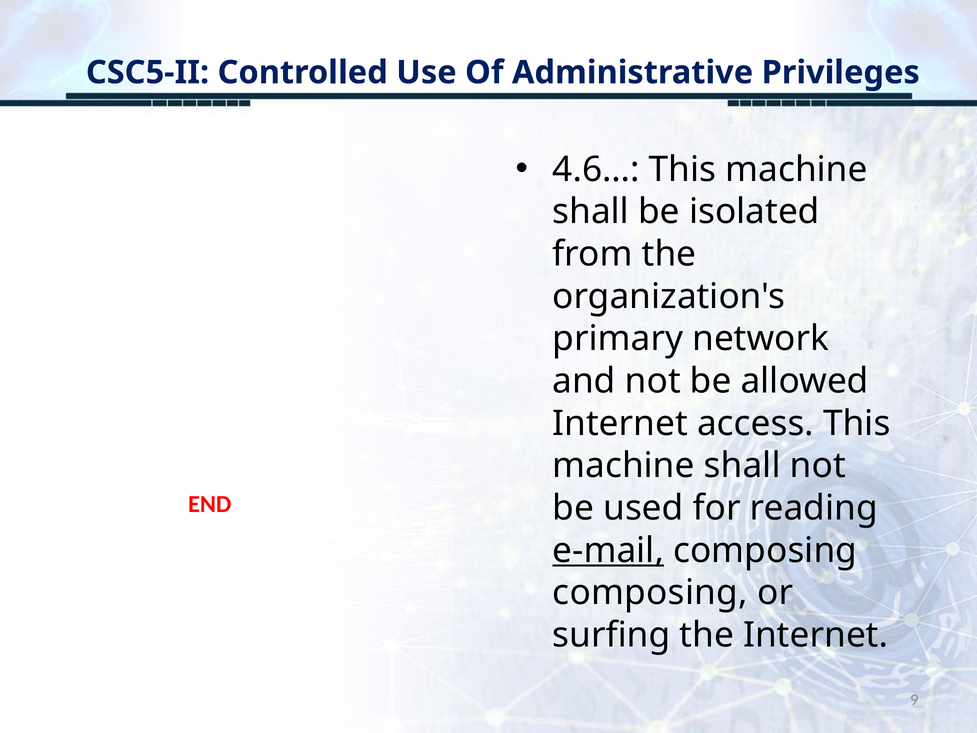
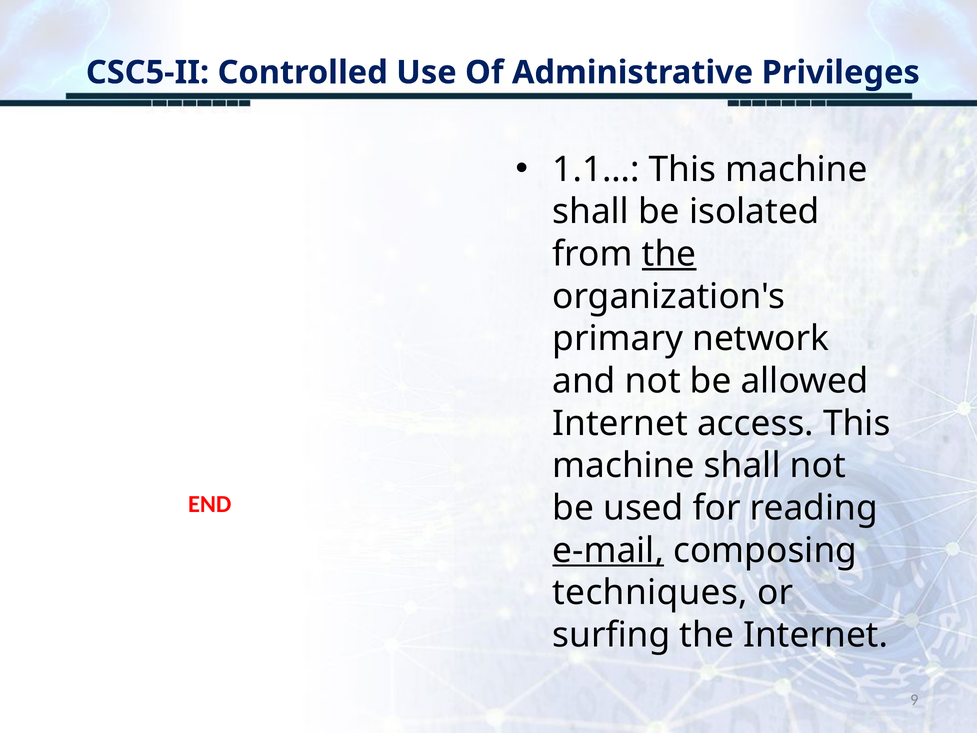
4.6…: 4.6… -> 1.1… (596, 169)
the underline: none -> present (669, 254)
composing: composing -> techniques (650, 593)
